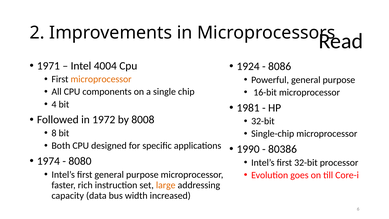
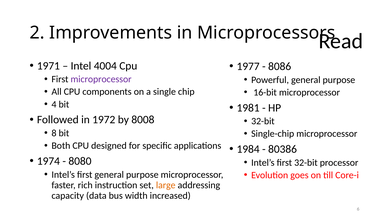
1924: 1924 -> 1977 (248, 66)
microprocessor colour: orange -> purple (101, 79)
1990: 1990 -> 1984 (248, 149)
